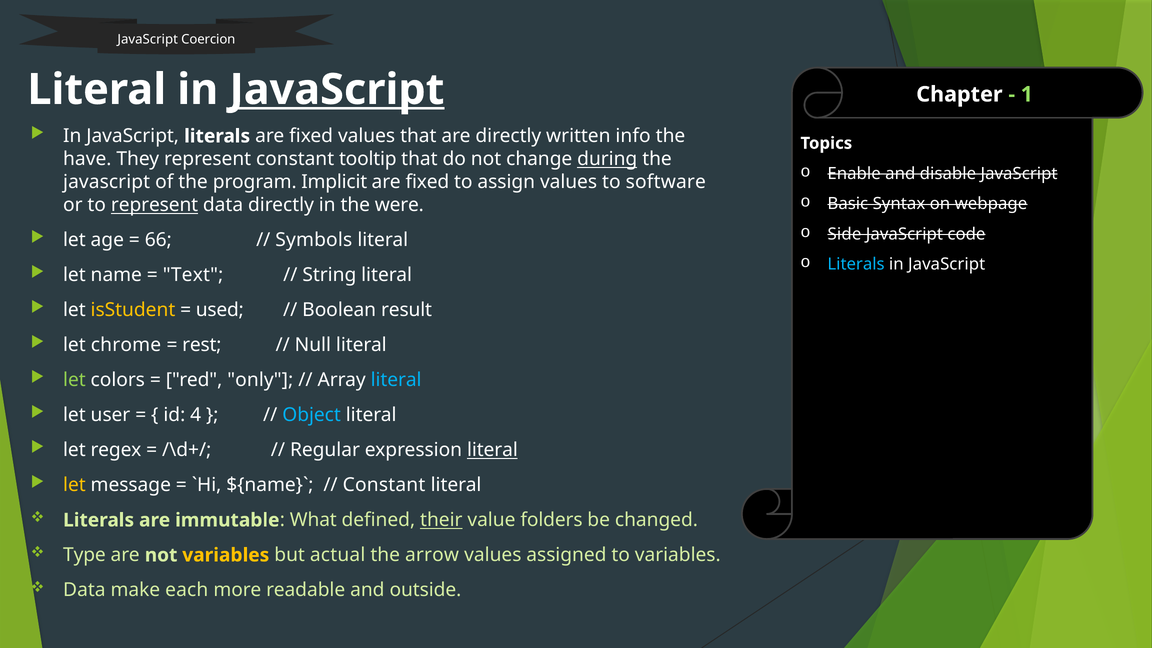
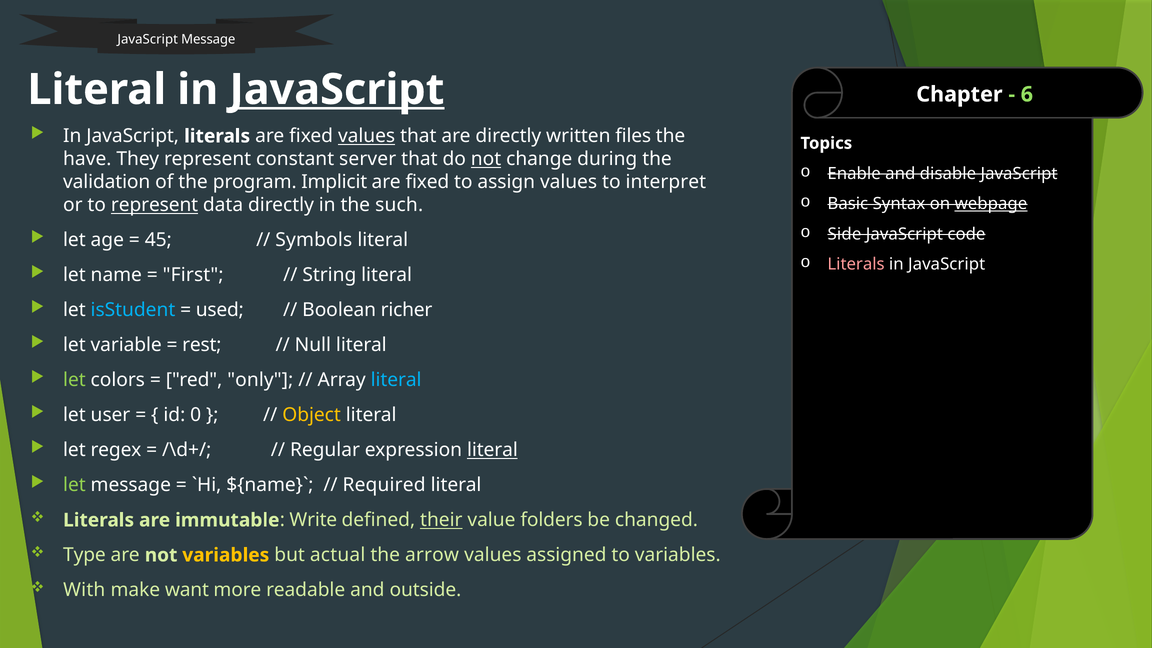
JavaScript Coercion: Coercion -> Message (208, 40)
1: 1 -> 6 (1027, 94)
values underline: none -> present (367, 136)
info: info -> files (633, 136)
tooltip: tooltip -> server (368, 159)
not underline: none -> present (486, 159)
during underline: present -> none (607, 159)
javascript: javascript -> validation (107, 182)
software: software -> interpret (666, 182)
webpage underline: none -> present (991, 204)
were: were -> such (399, 205)
66: 66 -> 45 (158, 240)
Literals colour: light blue -> pink (856, 264)
Text: Text -> First (193, 275)
isStudent colour: yellow -> light blue (133, 310)
result: result -> richer (407, 310)
chrome: chrome -> variable (126, 345)
4: 4 -> 0 (196, 415)
Object colour: light blue -> yellow (312, 415)
let colour: yellow -> light green (74, 485)
Constant: Constant -> Required (384, 485)
What: What -> Write (313, 520)
Data: Data -> With (84, 590)
each: each -> want (187, 590)
